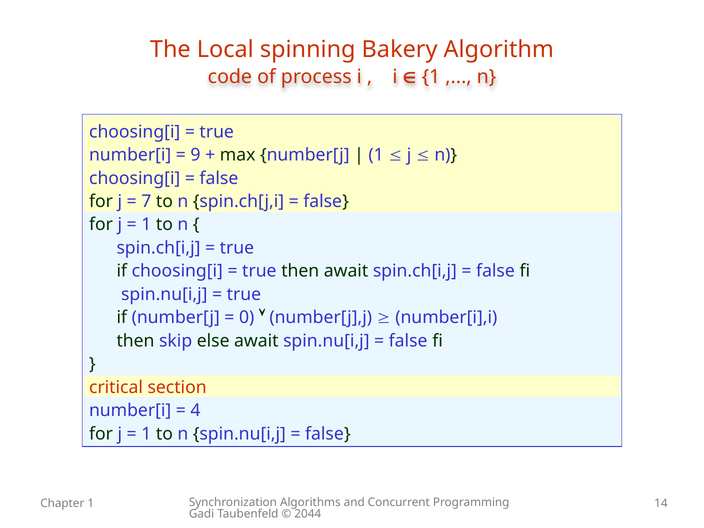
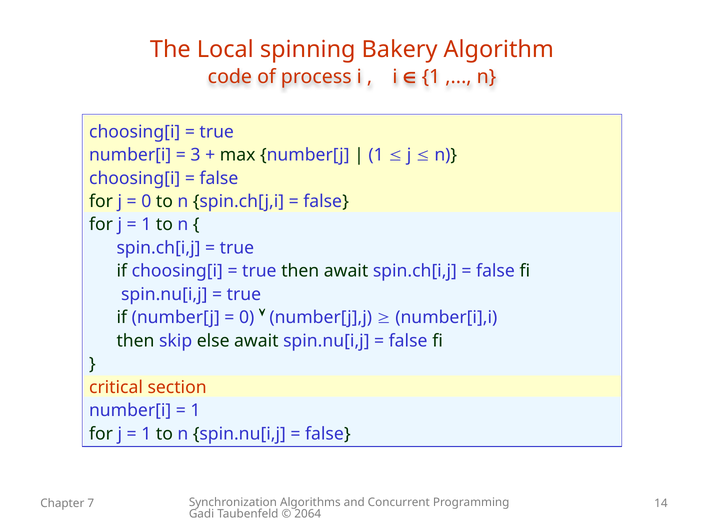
9: 9 -> 3 (196, 155)
7: 7 -> 0 (146, 201)
4: 4 -> 1 (196, 410)
Chapter 1: 1 -> 7 (91, 503)
2044: 2044 -> 2064 (308, 514)
